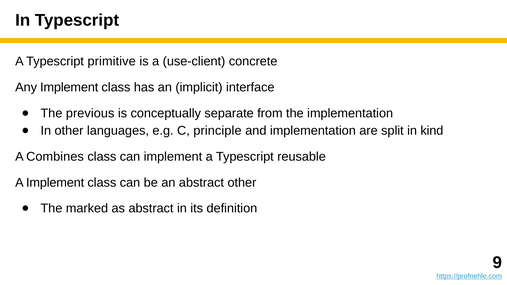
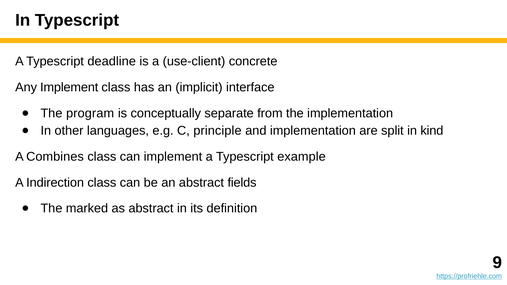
primitive: primitive -> deadline (112, 61)
previous: previous -> program (90, 113)
reusable: reusable -> example (302, 157)
A Implement: Implement -> Indirection (55, 183)
abstract other: other -> fields (242, 183)
